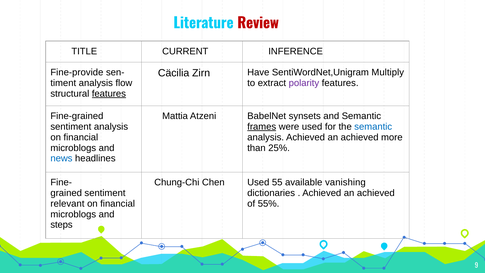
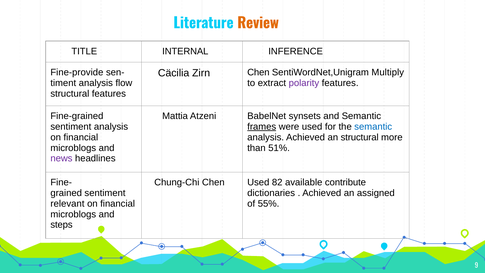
Review colour: red -> orange (258, 23)
CURRENT: CURRENT -> INTERNAL (185, 51)
Zirn Have: Have -> Chen (258, 72)
features underline: present -> none (109, 94)
analysis Achieved an achieved: achieved -> structural (360, 137)
25%: 25% -> 51% (279, 148)
news colour: blue -> purple (61, 158)
55: 55 -> 82 (277, 182)
vanishing: vanishing -> contribute (345, 182)
achieved: achieved -> assigned (376, 193)
